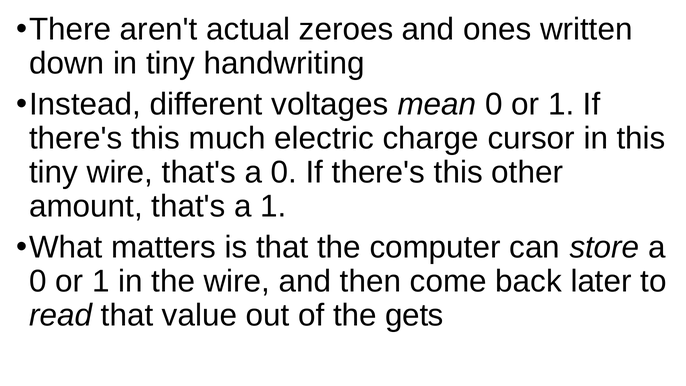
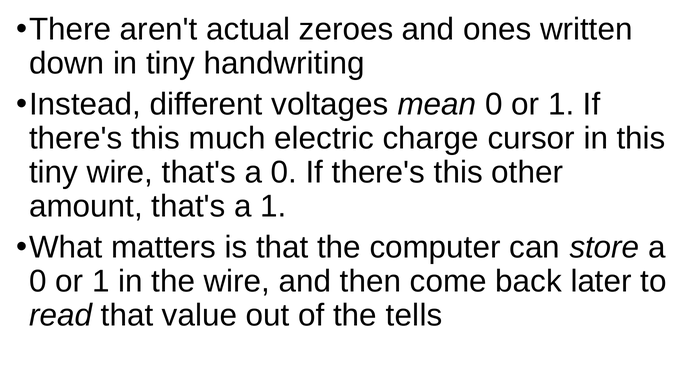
gets: gets -> tells (414, 315)
